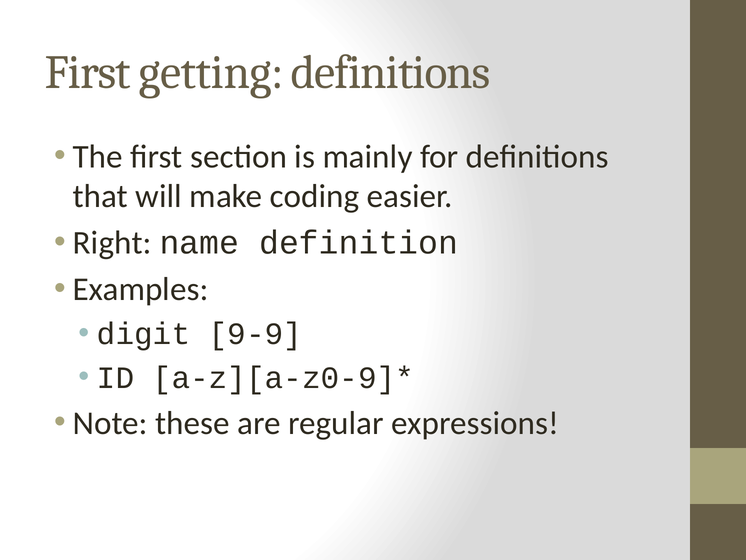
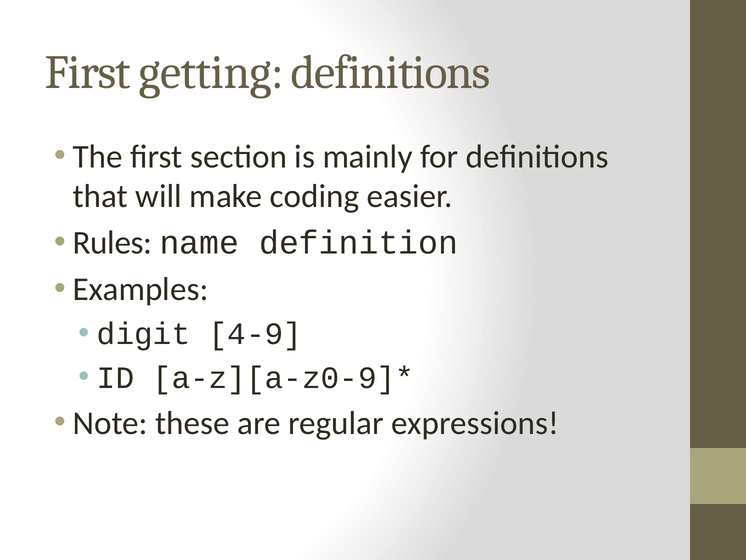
Right: Right -> Rules (112, 243)
9-9: 9-9 -> 4-9 (255, 334)
